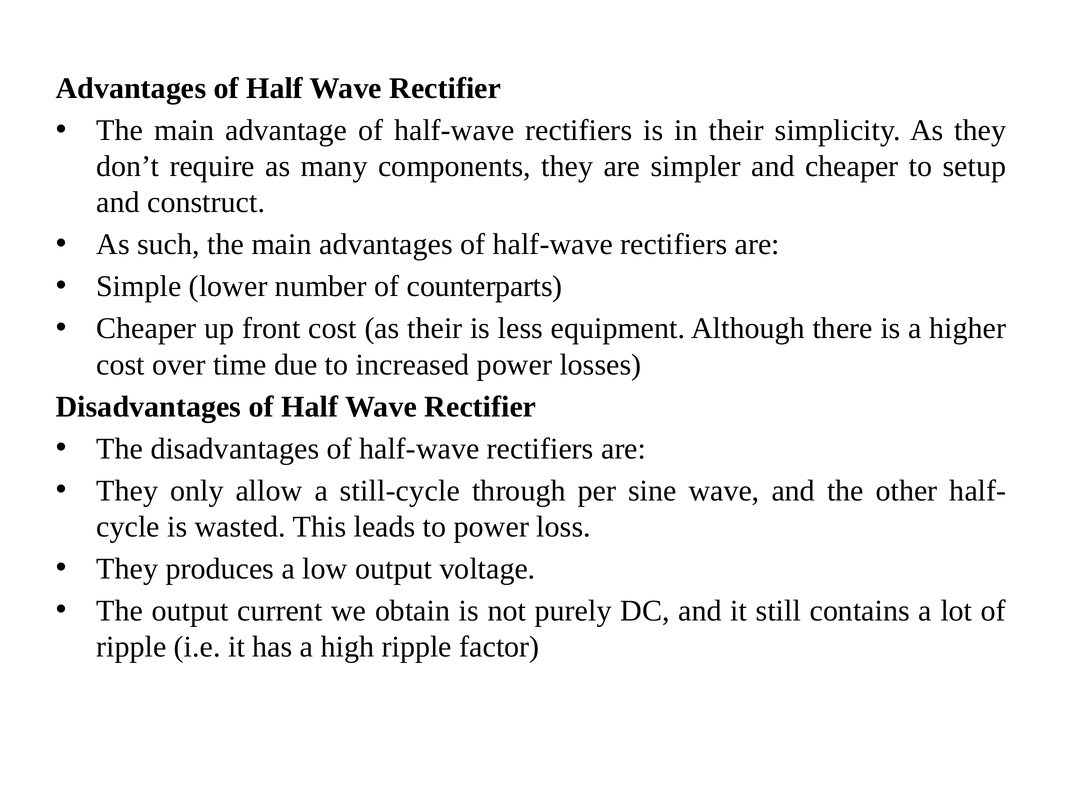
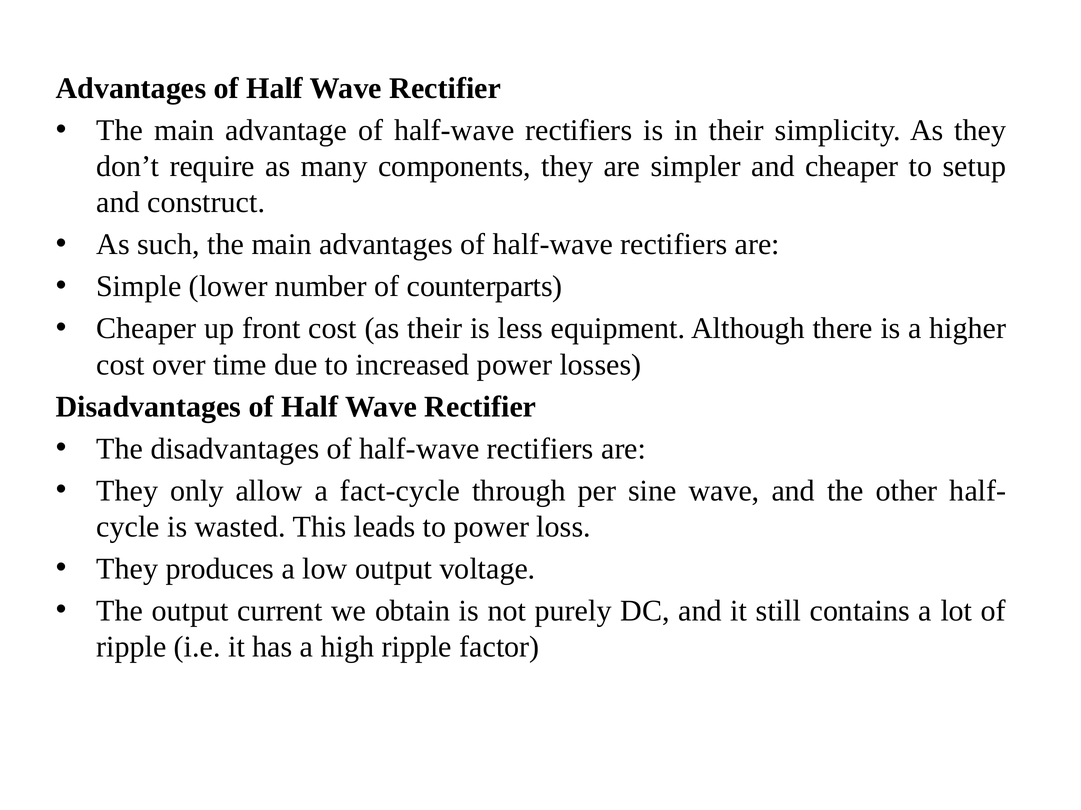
still-cycle: still-cycle -> fact-cycle (400, 491)
